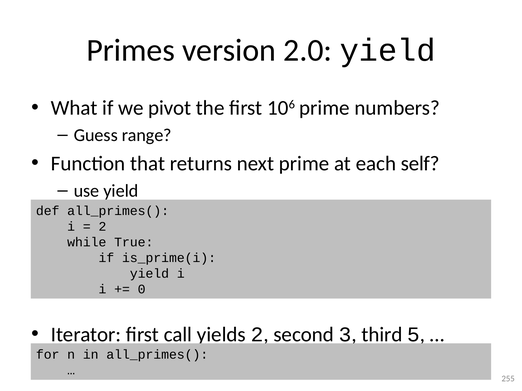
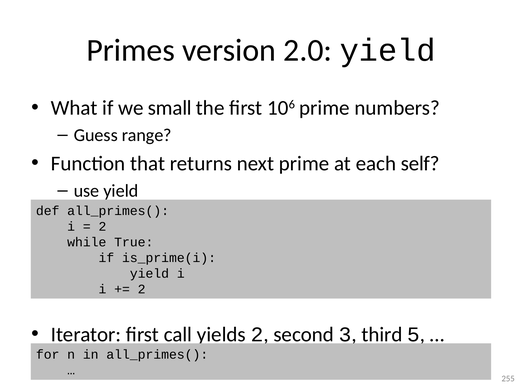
pivot: pivot -> small (170, 108)
0: 0 -> 2 (142, 289)
